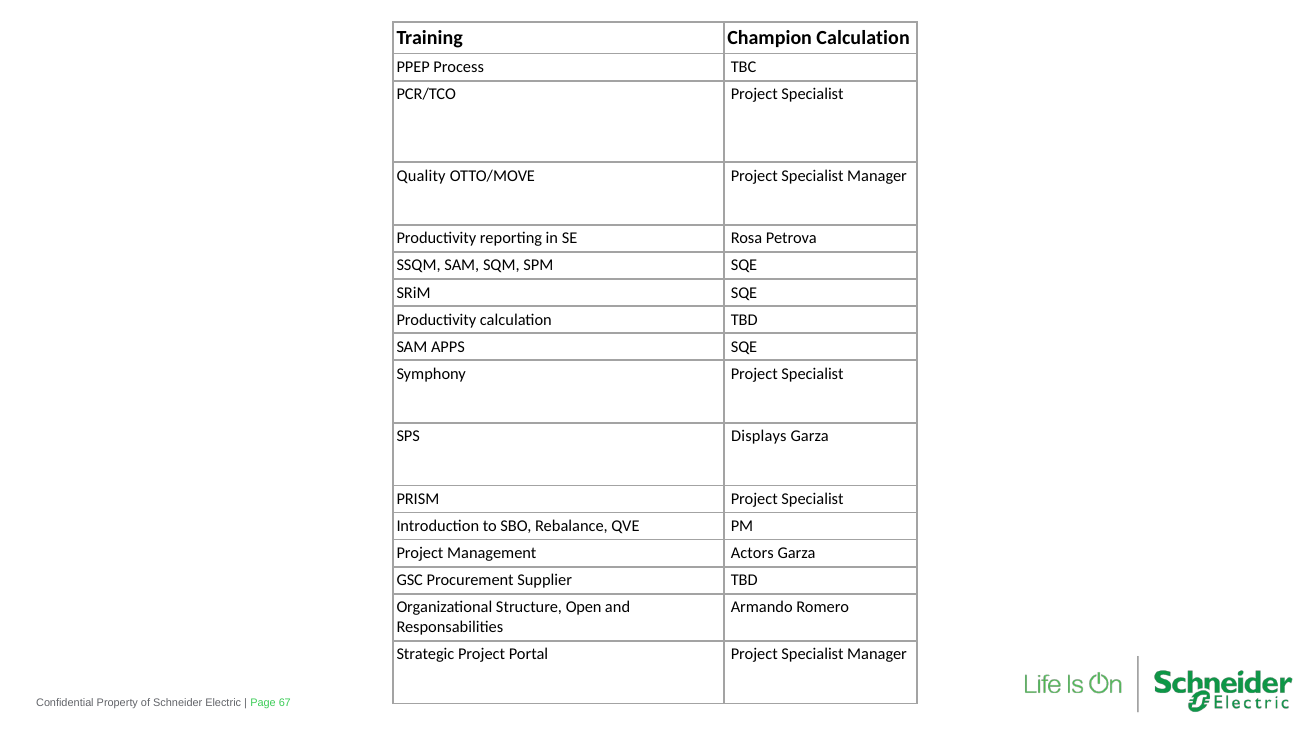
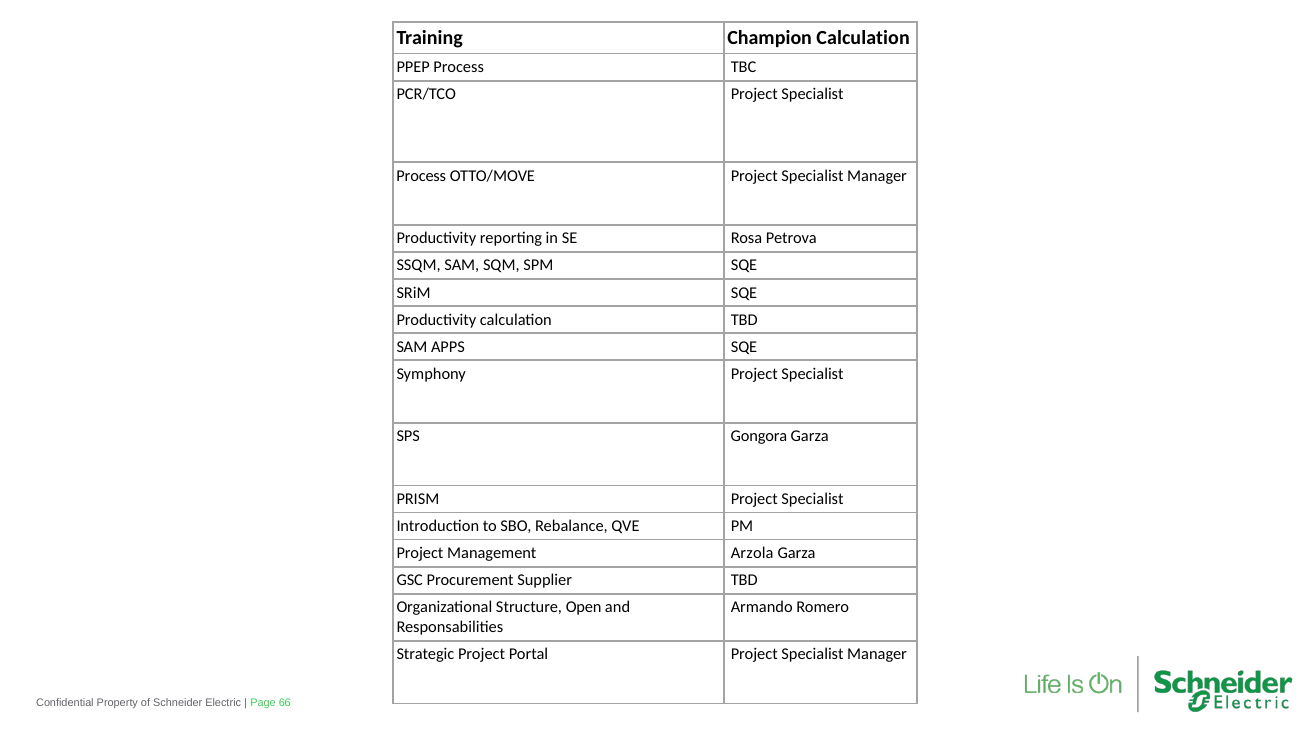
Quality: Quality -> Process (421, 176)
Displays: Displays -> Gongora (759, 436)
Actors: Actors -> Arzola (752, 553)
67: 67 -> 66 (285, 703)
